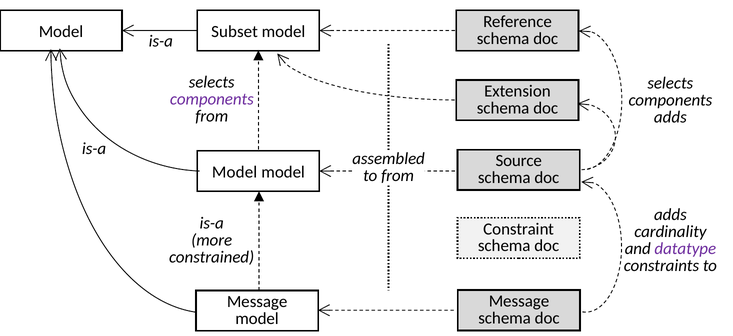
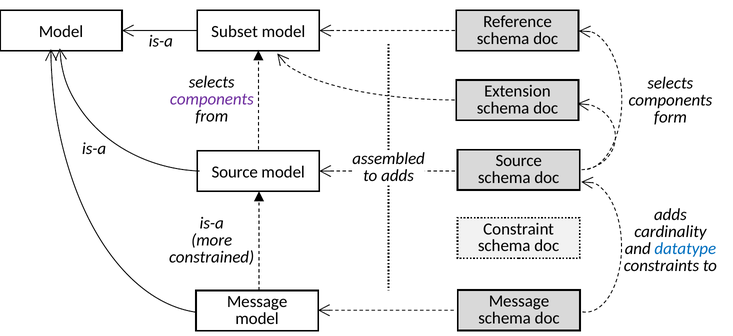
adds: adds -> form (670, 117)
Model: Model -> Source (235, 172)
to from: from -> adds (398, 176)
datatype colour: purple -> blue (685, 248)
